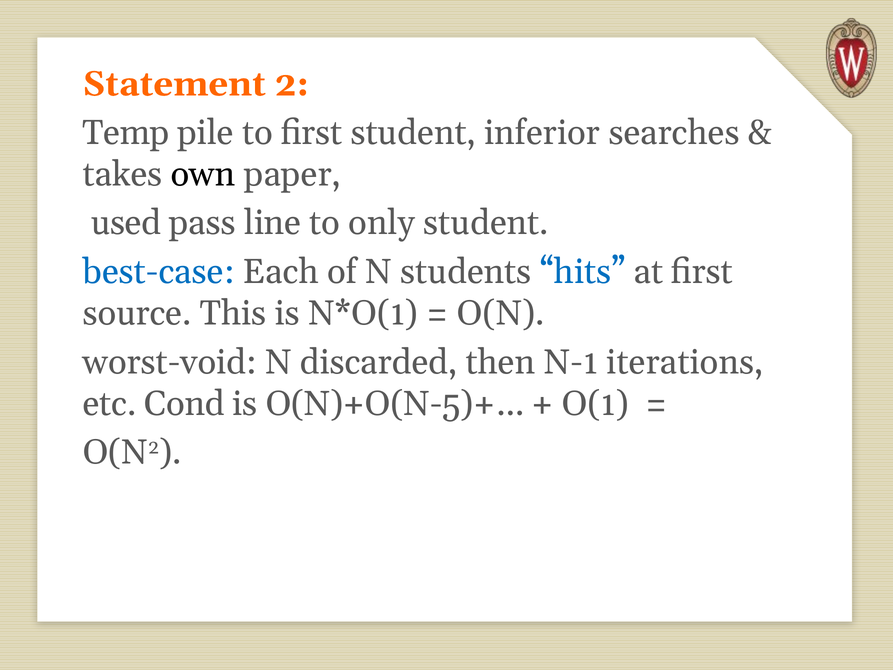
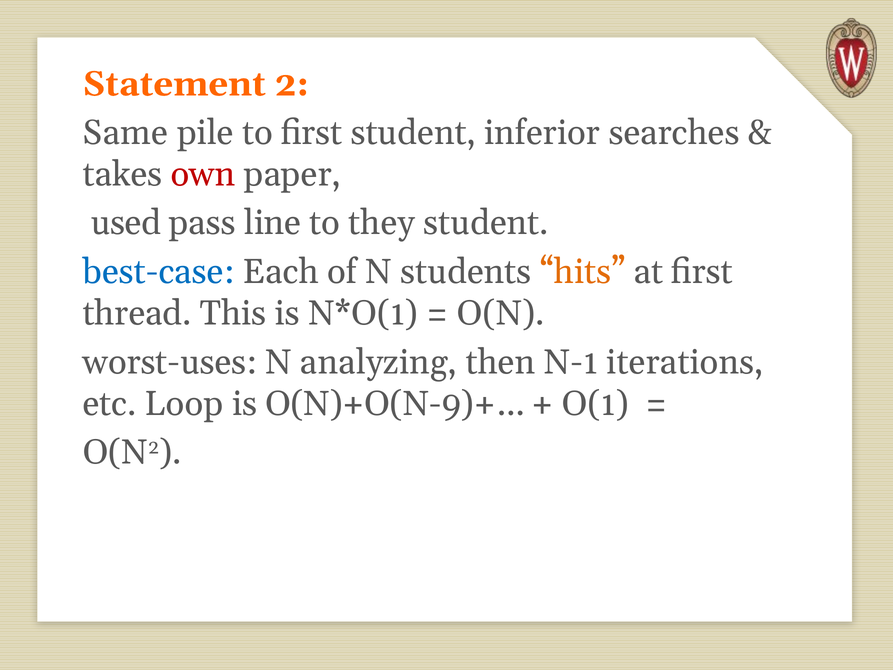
Temp: Temp -> Same (126, 133)
own colour: black -> red (203, 174)
only: only -> they (381, 223)
hits colour: blue -> orange (583, 272)
source: source -> thread (137, 313)
worst-void: worst-void -> worst-uses (170, 362)
discarded: discarded -> analyzing (379, 362)
Cond: Cond -> Loop (184, 404)
O(N)+O(N-5)+…: O(N)+O(N-5)+… -> O(N)+O(N-9)+… (394, 404)
